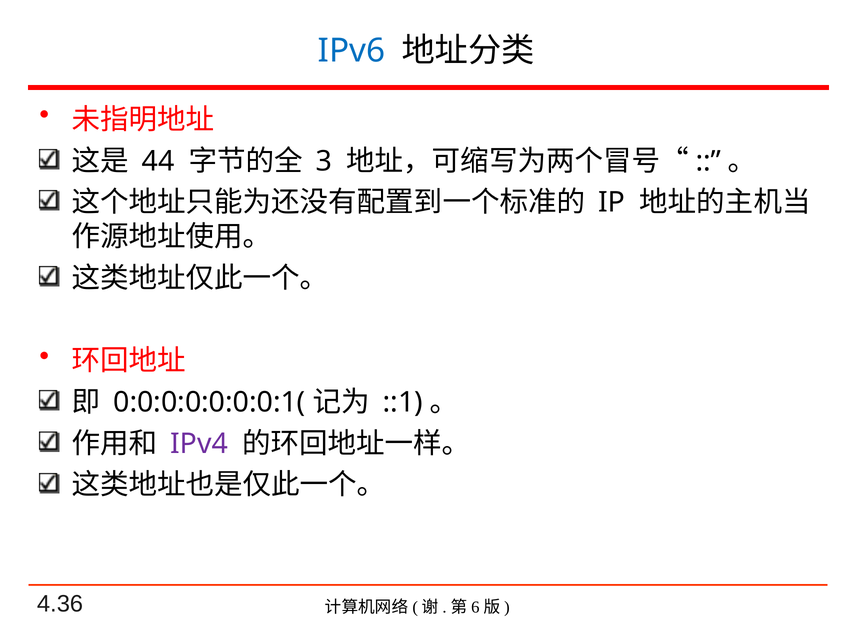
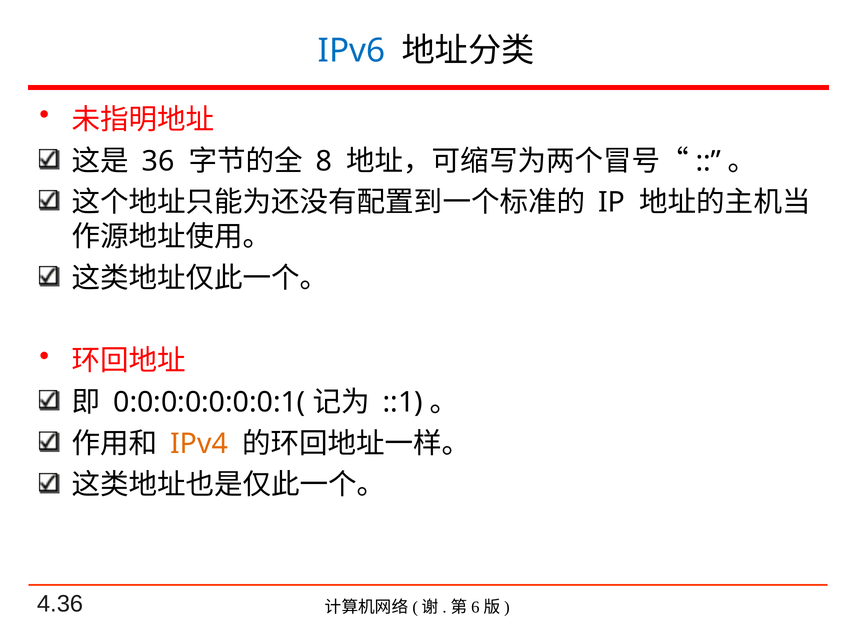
44: 44 -> 36 (158, 161)
3: 3 -> 8 (324, 161)
IPv4 colour: purple -> orange (199, 444)
